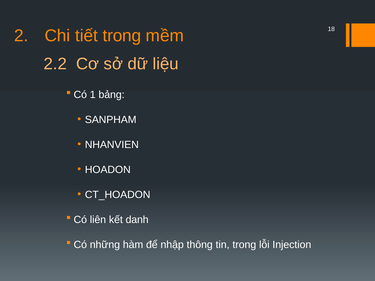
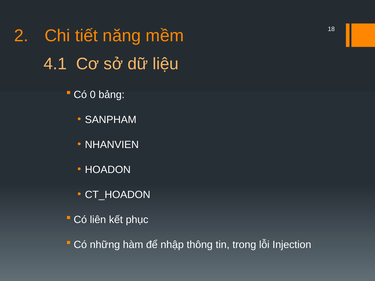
tiết trong: trong -> năng (122, 36)
2.2: 2.2 -> 4.1 (55, 64)
1: 1 -> 0 (93, 95)
danh: danh -> phục (137, 220)
